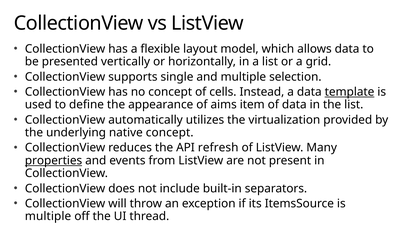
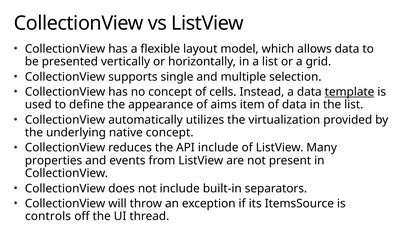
API refresh: refresh -> include (218, 147)
properties underline: present -> none (54, 160)
multiple: multiple -> controls (48, 216)
